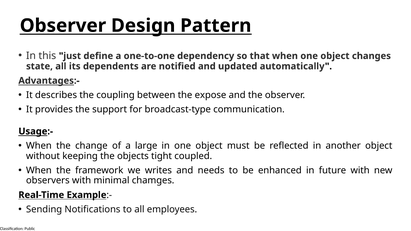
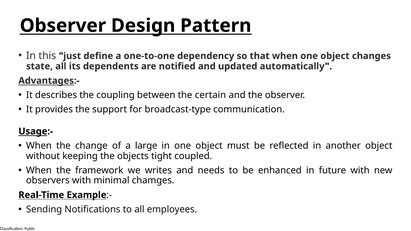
expose: expose -> certain (210, 95)
